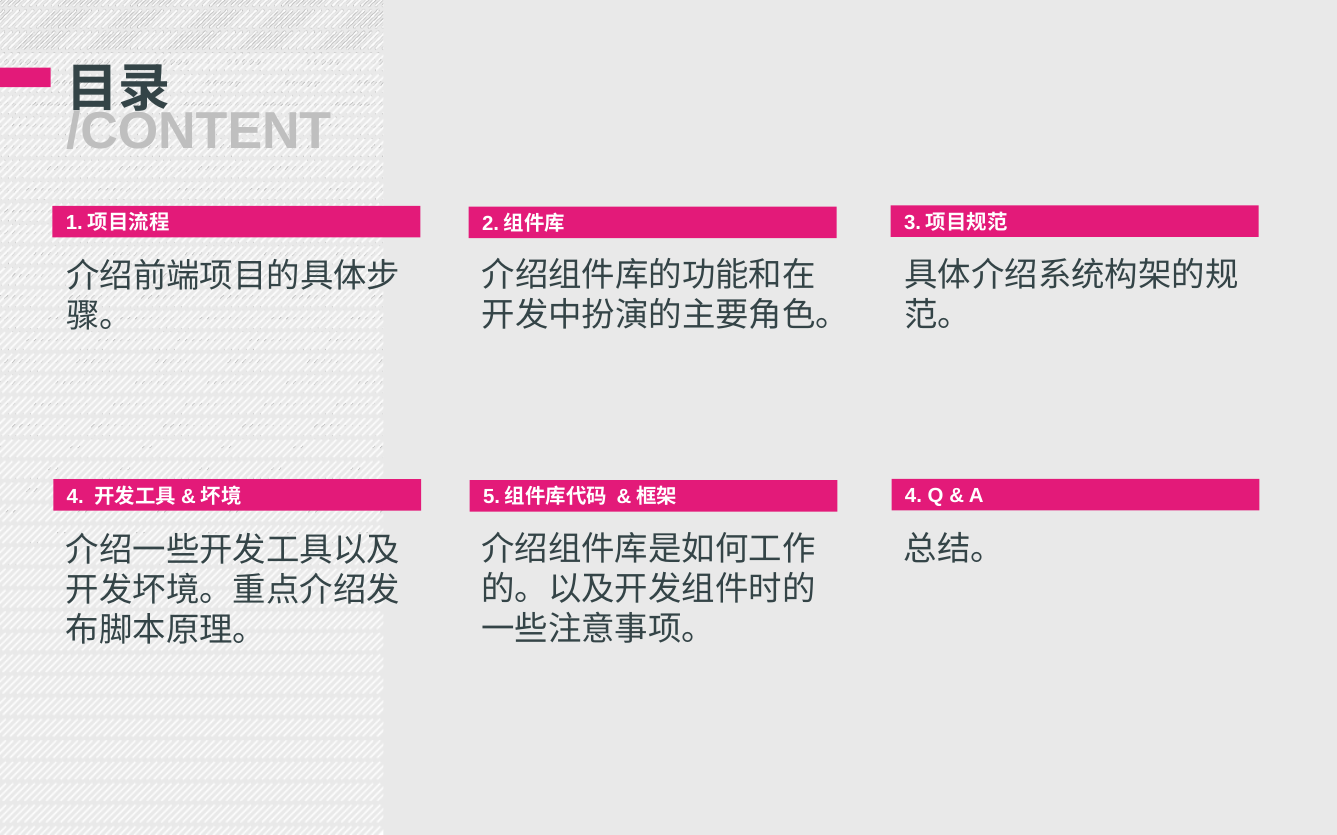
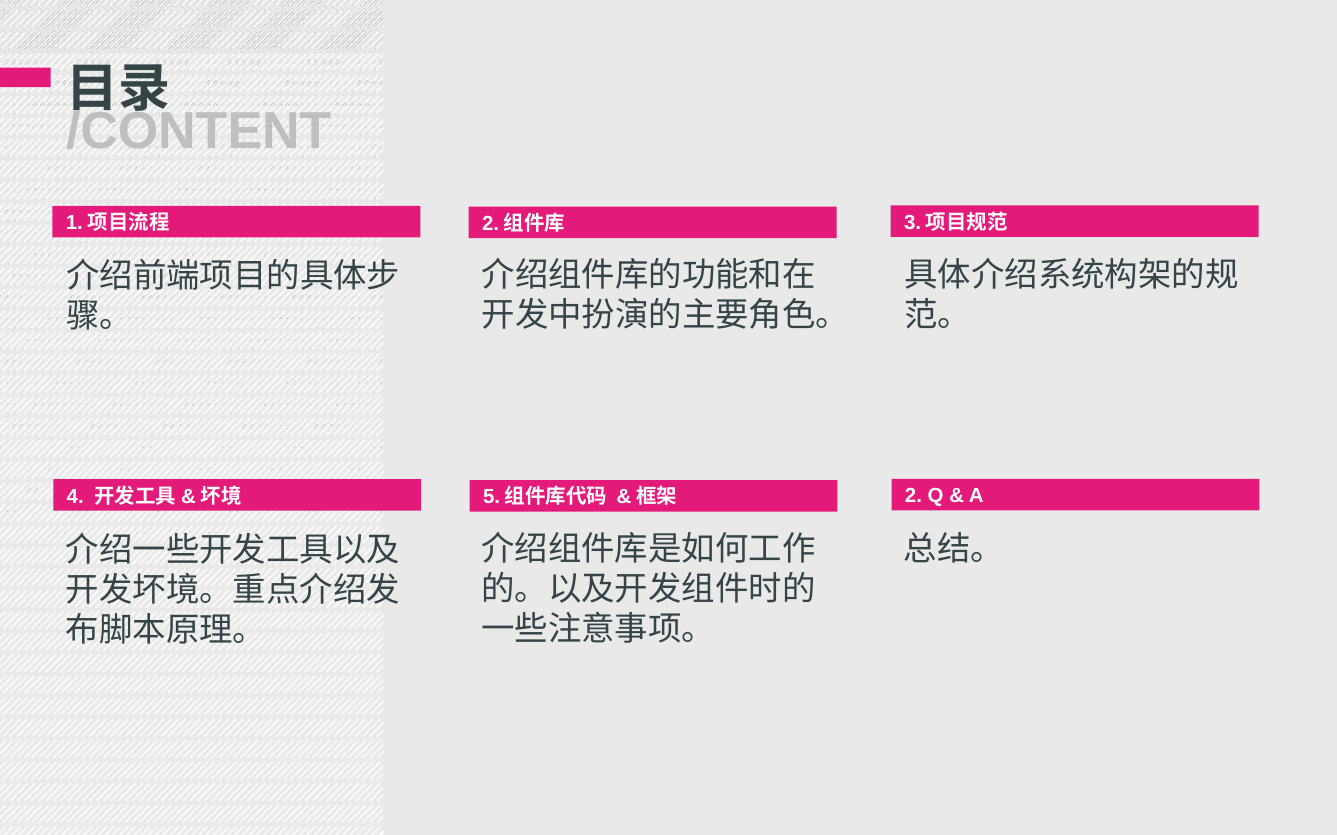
4: 4 -> 2 (913, 496)
